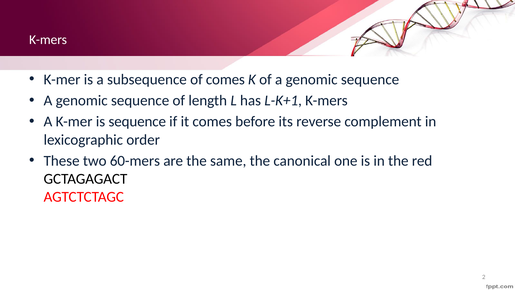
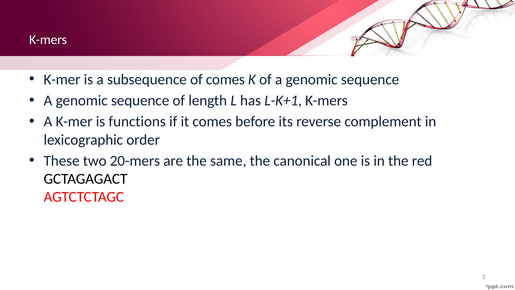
is sequence: sequence -> functions (137, 122)
60-mers: 60-mers -> 20-mers (135, 161)
